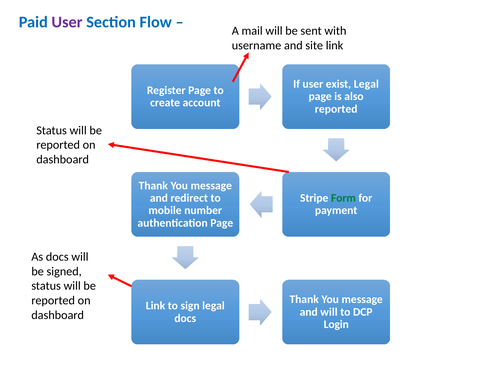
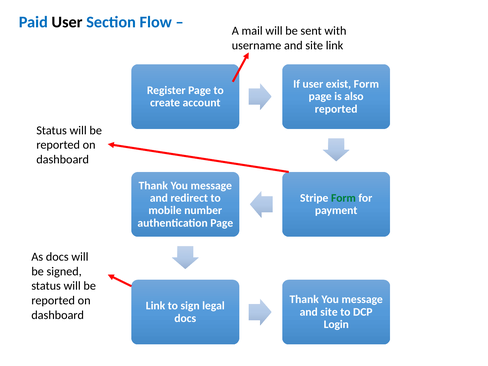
User colour: purple -> black (67, 22)
exist Legal: Legal -> Form (366, 84)
will: will -> site (329, 312)
